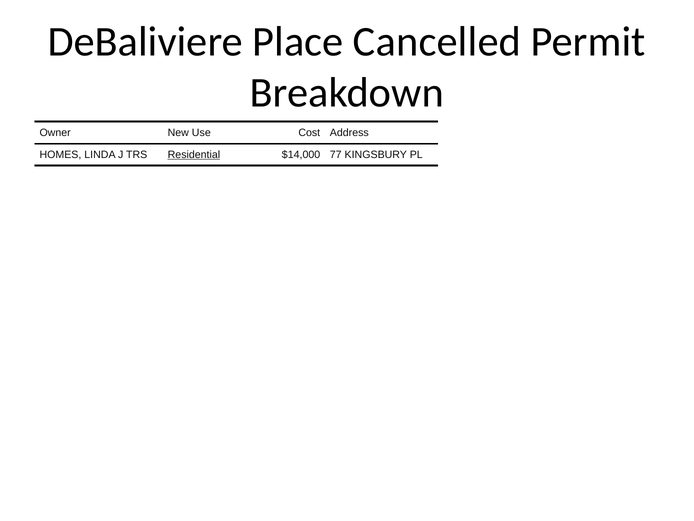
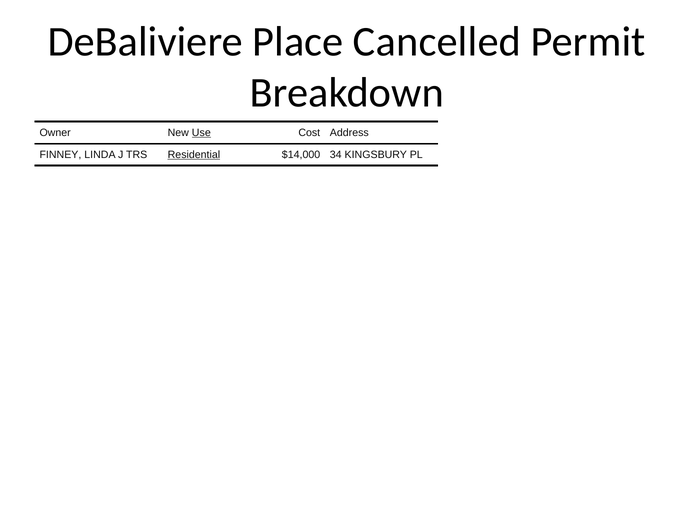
Use underline: none -> present (201, 133)
HOMES: HOMES -> FINNEY (60, 155)
77: 77 -> 34 (336, 155)
